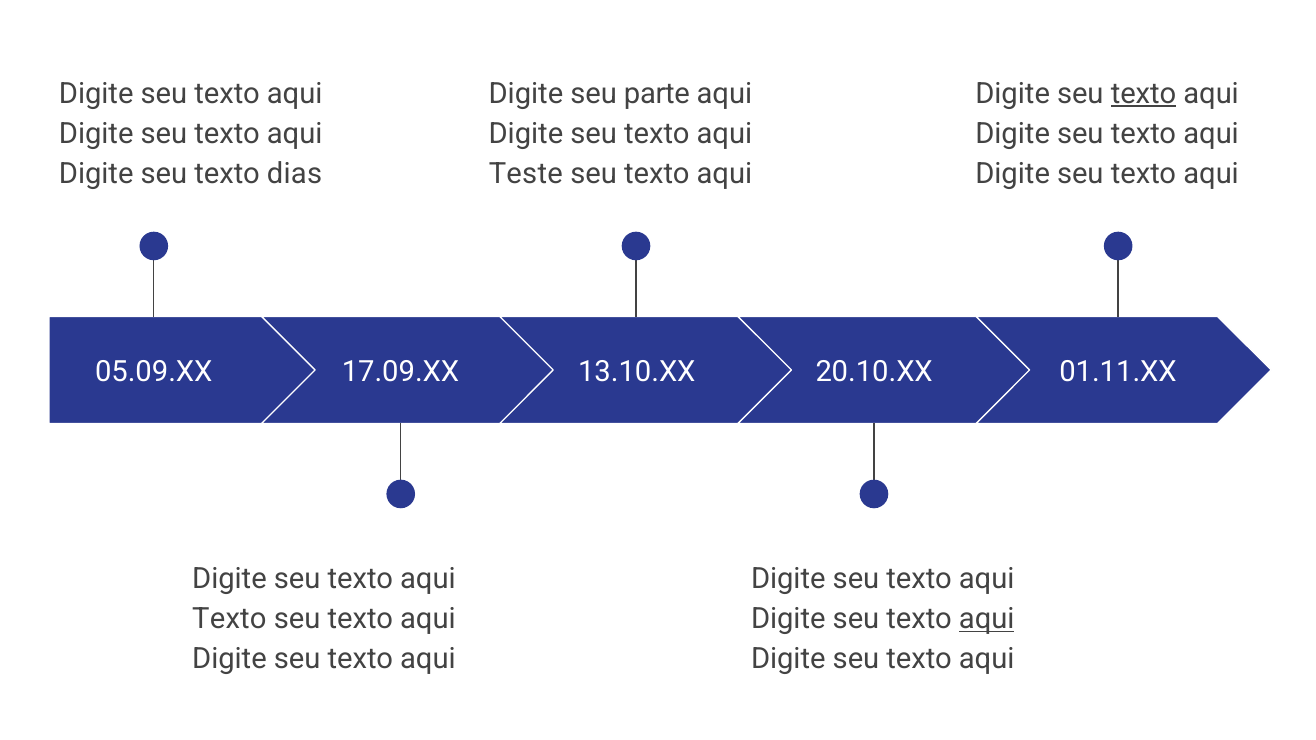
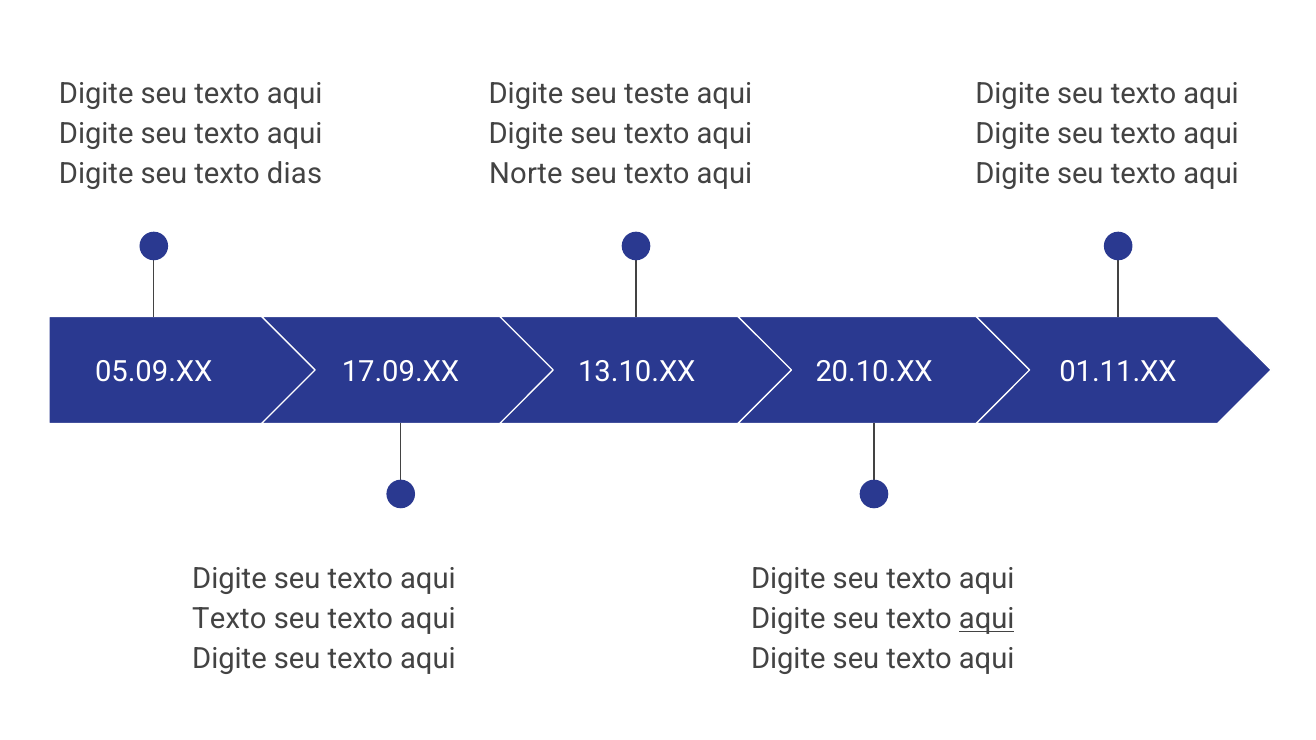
parte: parte -> teste (657, 93)
texto underline: present -> none (1144, 93)
Teste: Teste -> Norte (526, 174)
